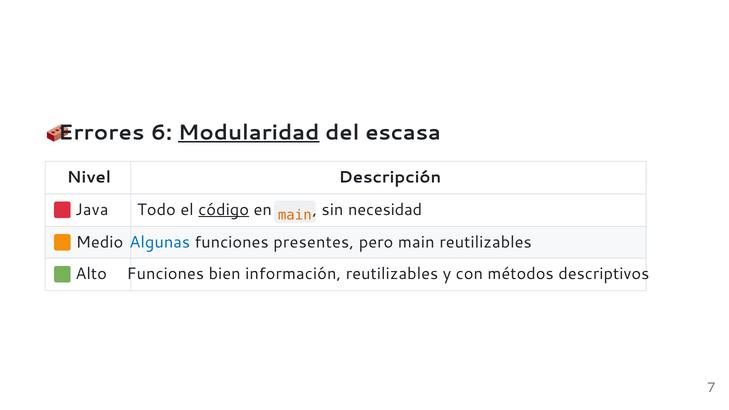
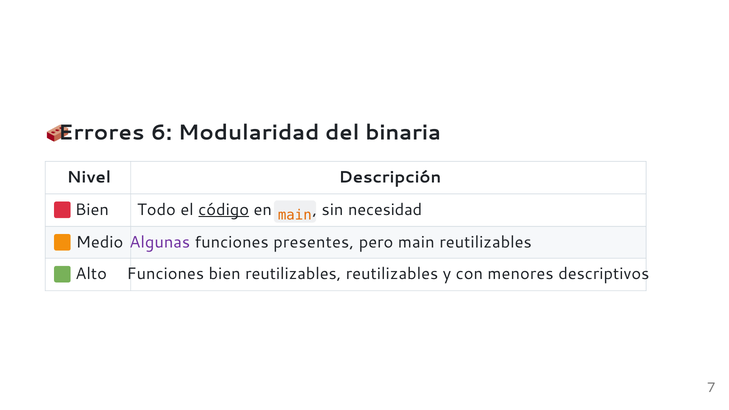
Modularidad underline: present -> none (249, 132)
escasa: escasa -> binaria (403, 132)
Java: Java -> Bien (92, 210)
Algunas colour: blue -> purple (160, 242)
bien información: información -> reutilizables (293, 274)
métodos: métodos -> menores (521, 274)
